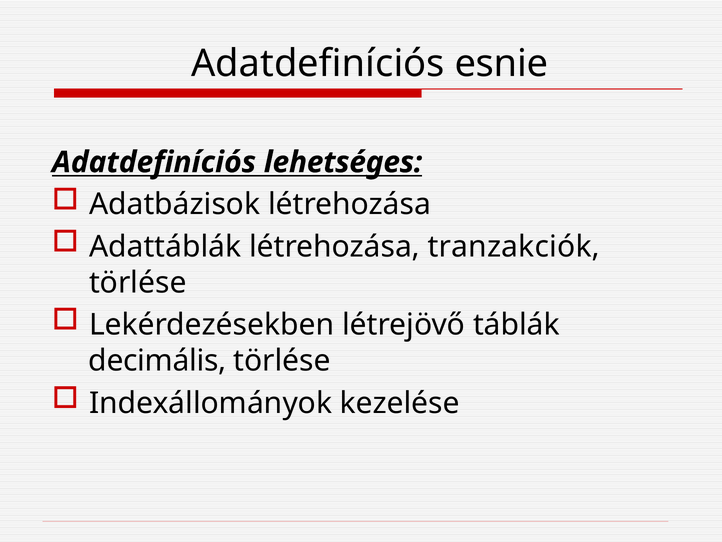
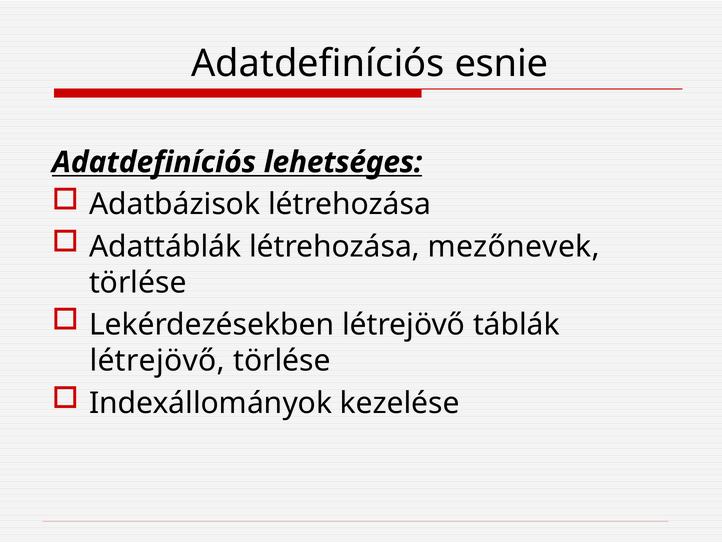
tranzakciók: tranzakciók -> mezőnevek (514, 246)
decimális: decimális -> létrejövő (157, 361)
